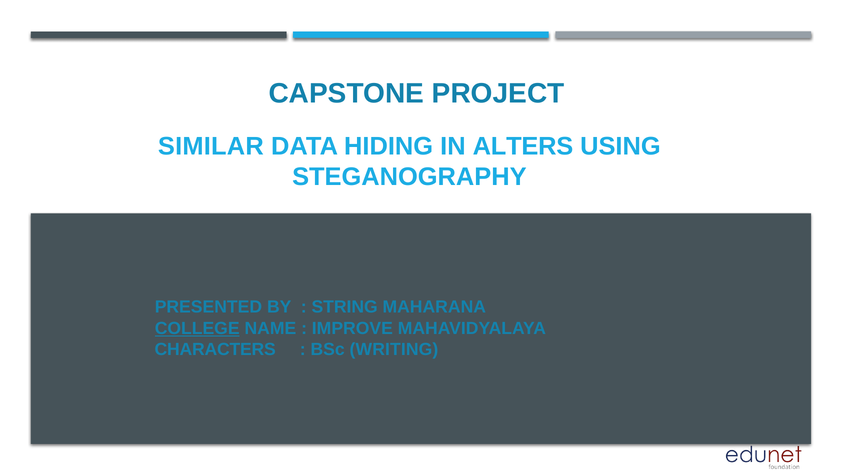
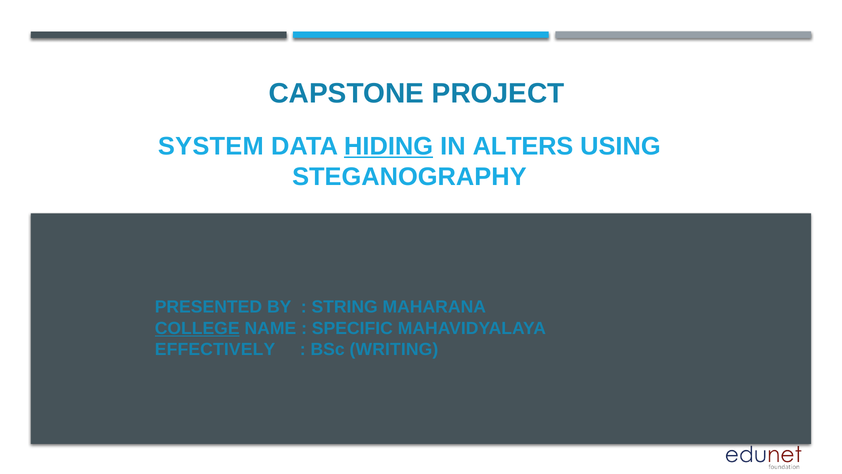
SIMILAR: SIMILAR -> SYSTEM (211, 146)
HIDING underline: none -> present (389, 146)
IMPROVE: IMPROVE -> SPECIFIC (352, 328)
CHARACTERS: CHARACTERS -> EFFECTIVELY (215, 349)
